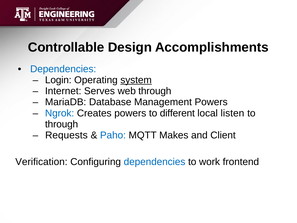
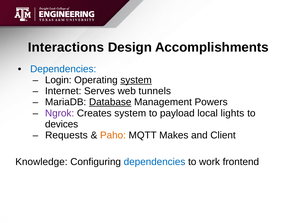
Controllable: Controllable -> Interactions (66, 47)
web through: through -> tunnels (155, 91)
Database underline: none -> present (110, 102)
Ngrok colour: blue -> purple (60, 113)
Creates powers: powers -> system (130, 113)
different: different -> payload (177, 113)
listen: listen -> lights (232, 113)
through: through -> devices (62, 124)
Paho colour: blue -> orange (113, 135)
Verification: Verification -> Knowledge (41, 162)
